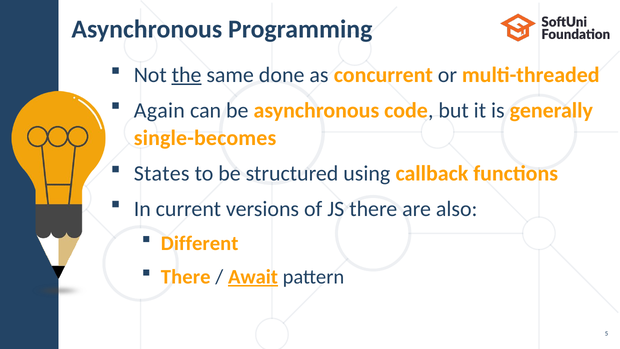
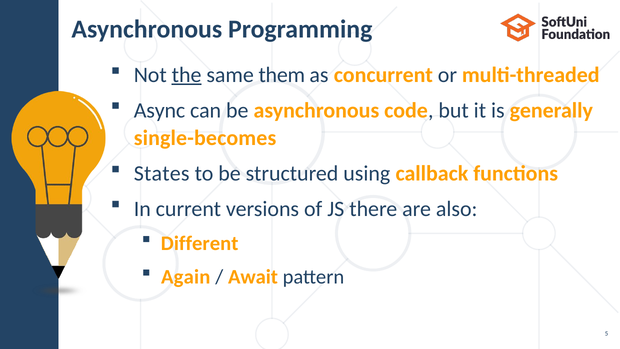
done: done -> them (282, 75)
Again: Again -> Async (159, 110)
There: There -> Again (186, 277)
Await underline: present -> none (253, 277)
